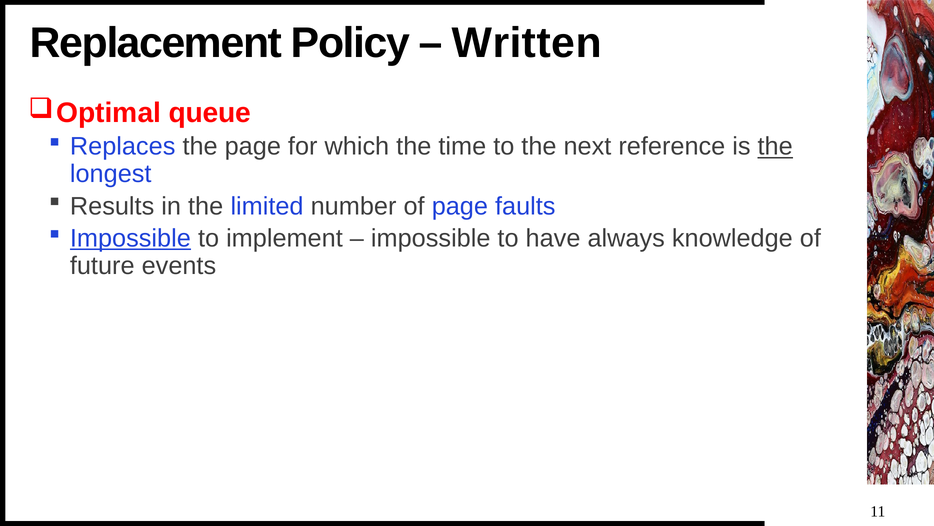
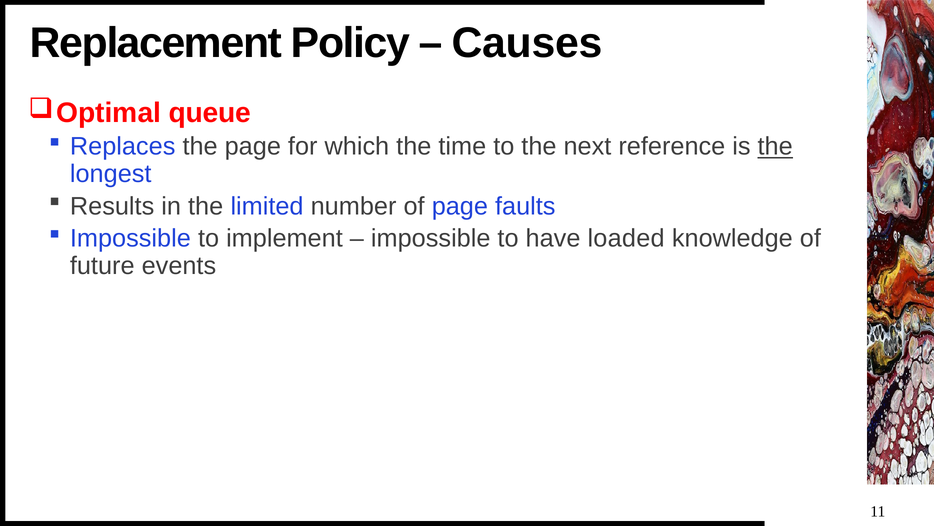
Written: Written -> Causes (527, 43)
Impossible underline: present -> none (130, 238)
always: always -> loaded (626, 238)
